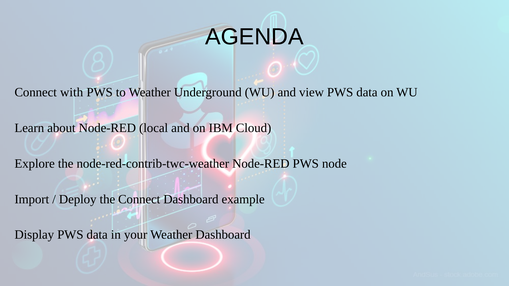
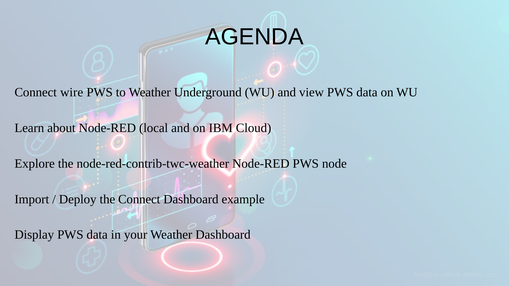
with: with -> wire (72, 93)
